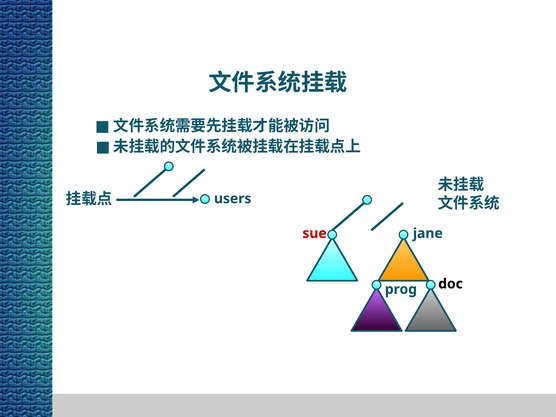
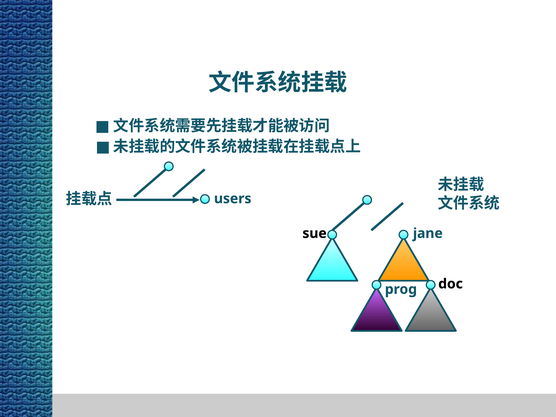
sue colour: red -> black (315, 233)
